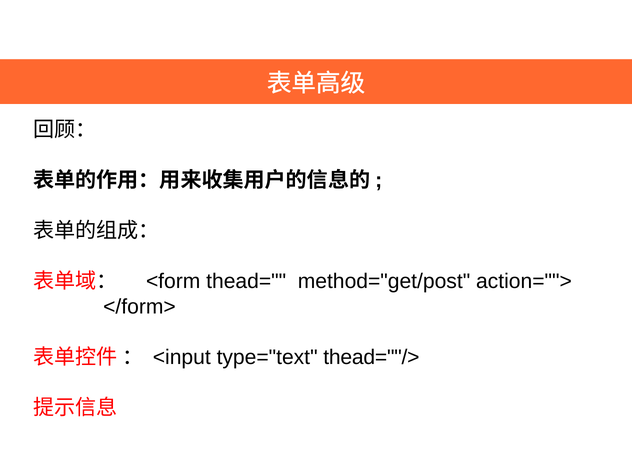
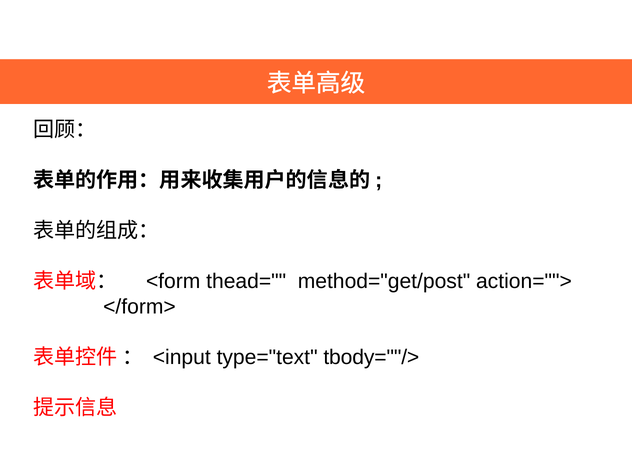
thead=""/>: thead=""/> -> tbody=""/> (371, 357)
